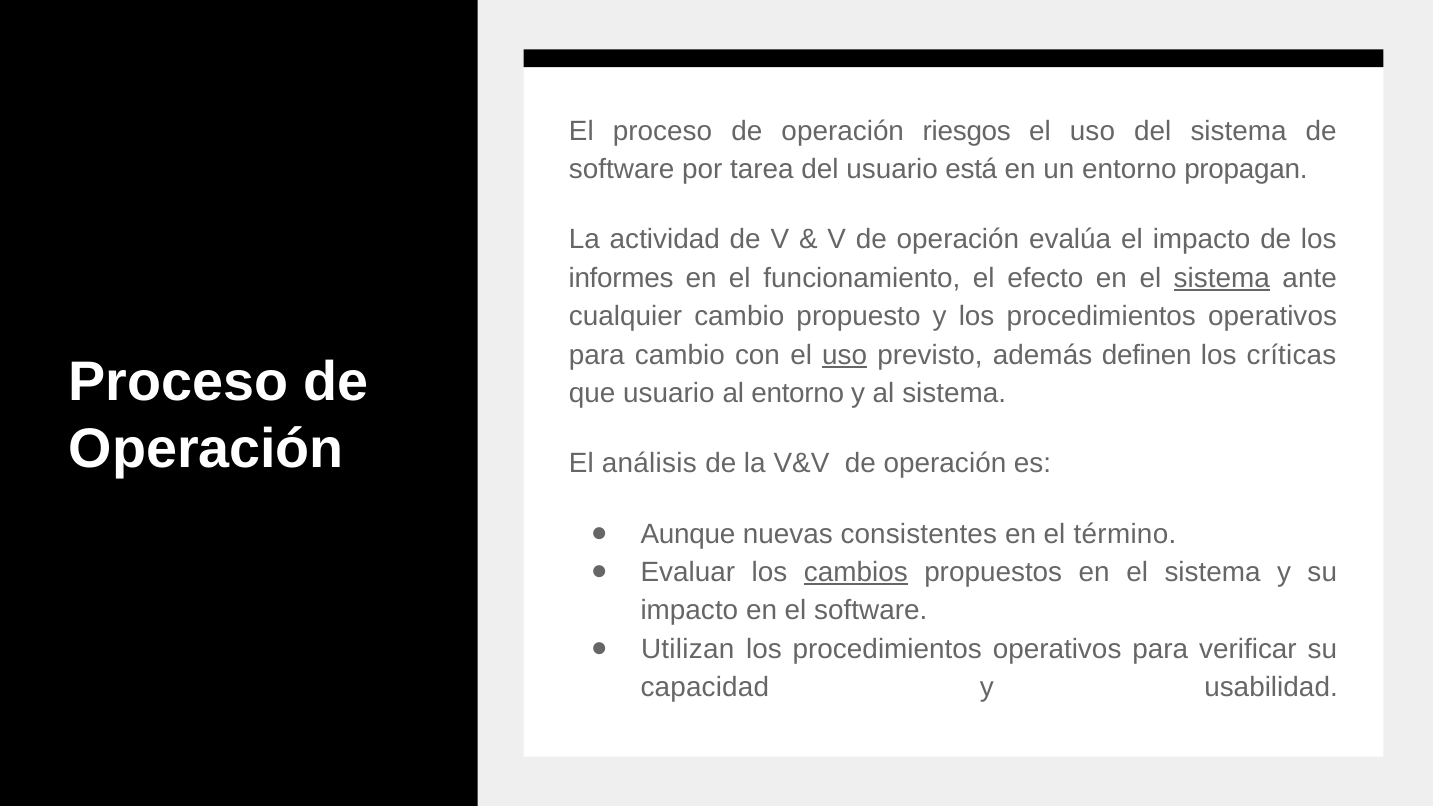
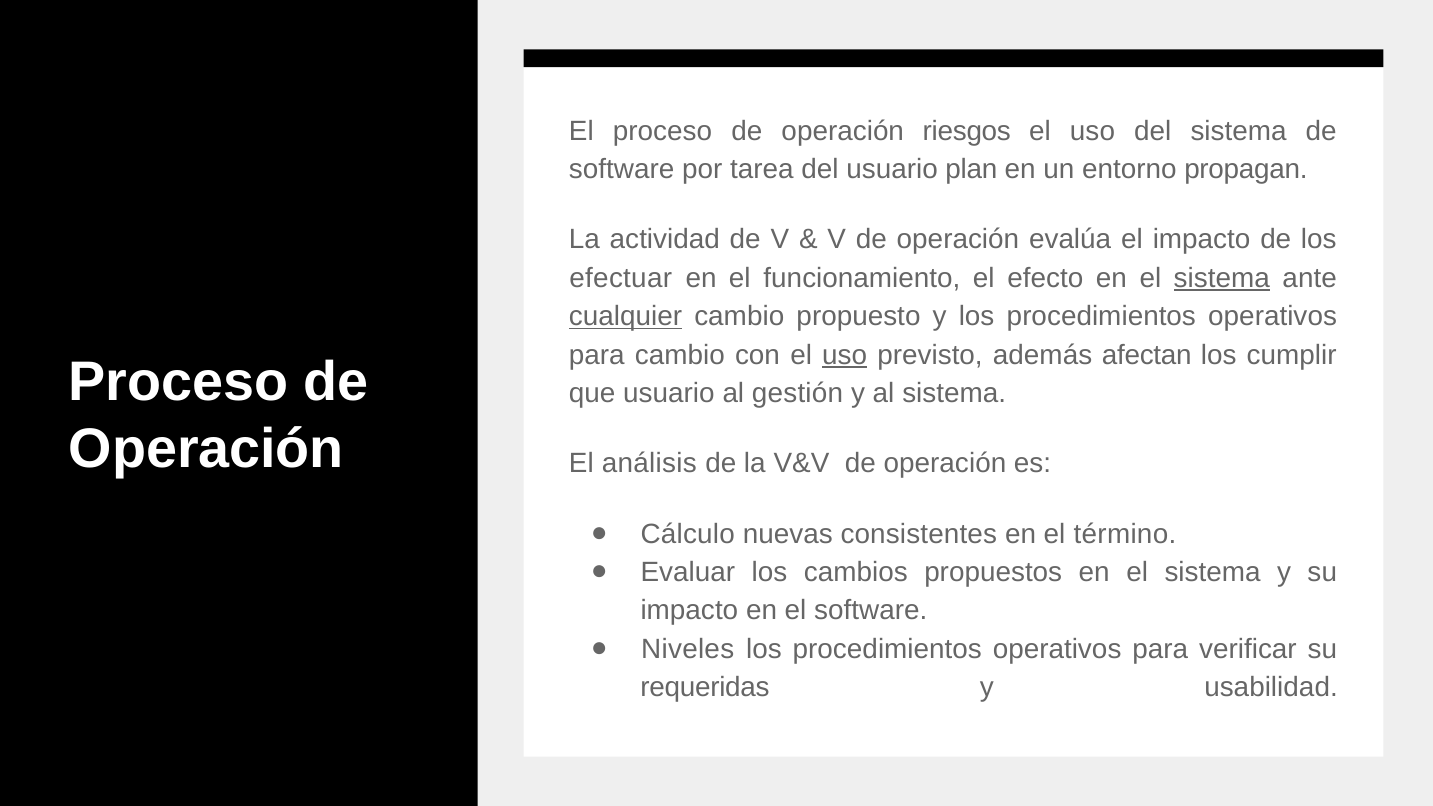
está: está -> plan (971, 169)
informes: informes -> efectuar (621, 278)
cualquier underline: none -> present (626, 317)
definen: definen -> afectan (1147, 355)
críticas: críticas -> cumplir (1292, 355)
al entorno: entorno -> gestión (797, 393)
Aunque: Aunque -> Cálculo (688, 534)
cambios underline: present -> none (856, 572)
Utilizan: Utilizan -> Niveles (688, 649)
capacidad: capacidad -> requeridas (705, 688)
